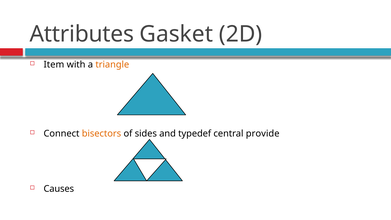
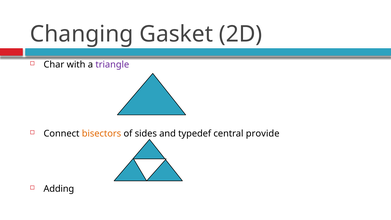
Attributes: Attributes -> Changing (82, 34)
Item: Item -> Char (54, 65)
triangle colour: orange -> purple (112, 65)
Causes: Causes -> Adding (59, 189)
